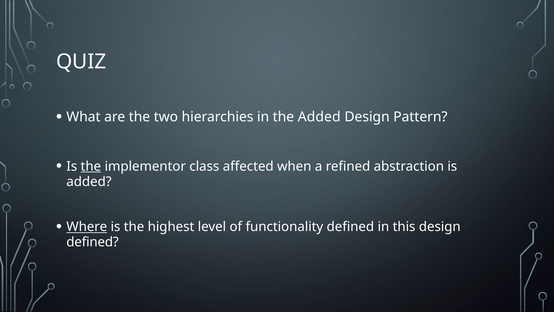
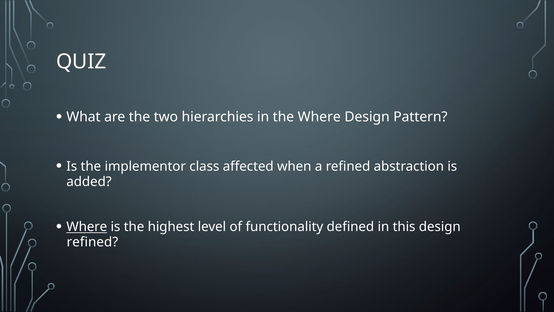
the Added: Added -> Where (319, 117)
the underline: present -> none (91, 166)
defined: defined -> refined (92, 242)
